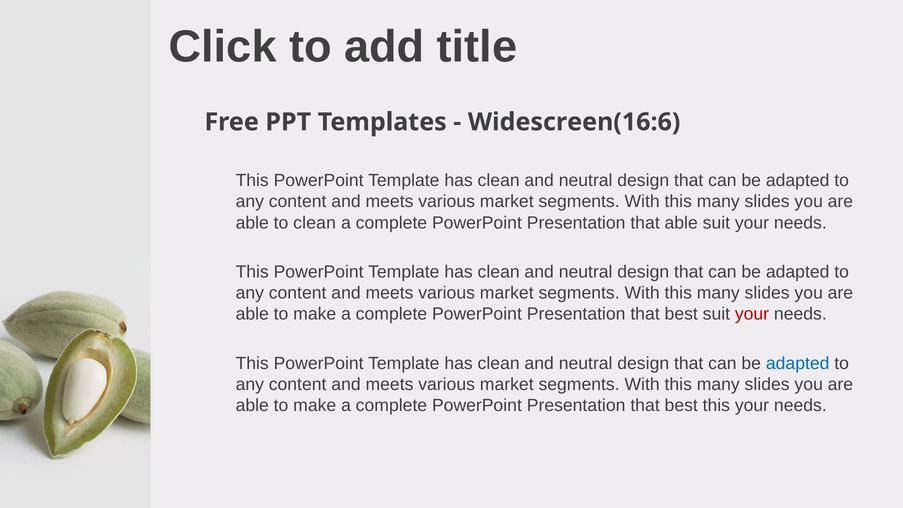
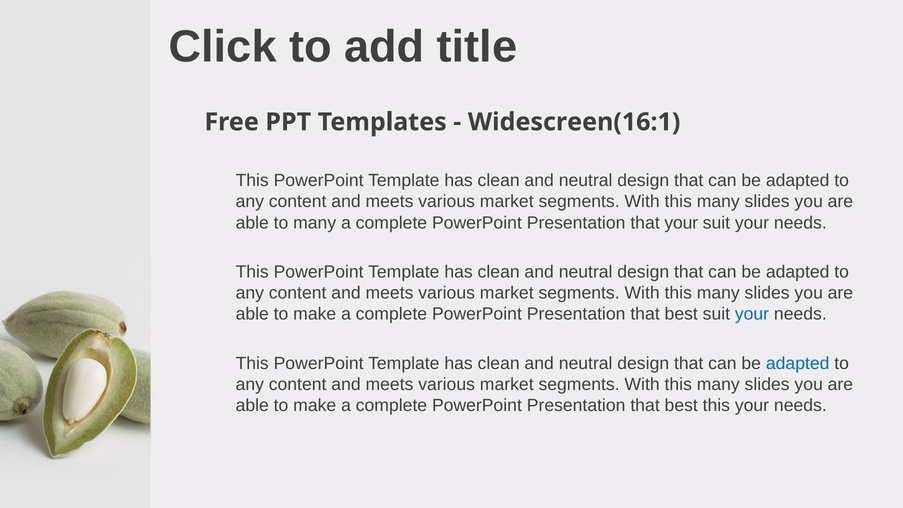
Widescreen(16:6: Widescreen(16:6 -> Widescreen(16:1 (574, 122)
to clean: clean -> many (315, 223)
that able: able -> your (681, 223)
your colour: red -> blue (752, 314)
